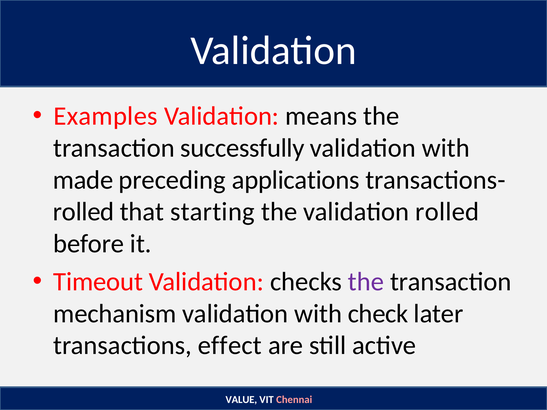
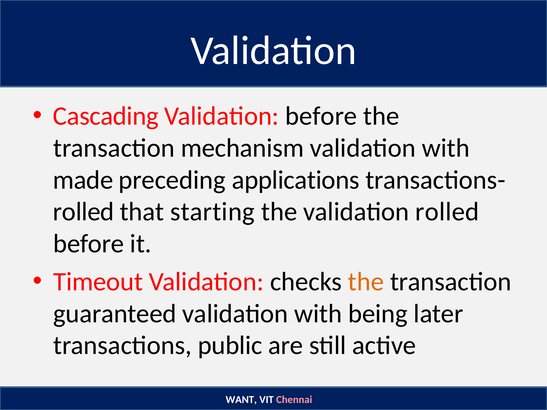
Examples: Examples -> Cascading (106, 116)
Validation means: means -> before (321, 116)
successfully: successfully -> mechanism (242, 148)
the colour: purple -> orange (366, 282)
mechanism: mechanism -> guaranteed (115, 314)
check: check -> being (378, 314)
effect: effect -> public (230, 346)
VALUE: VALUE -> WANT (241, 400)
